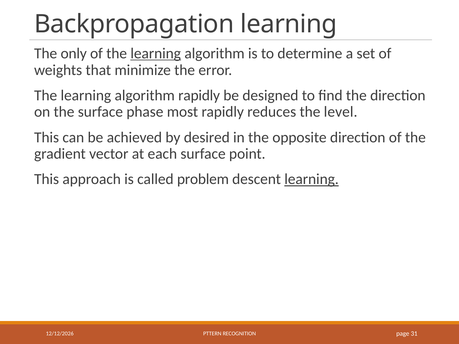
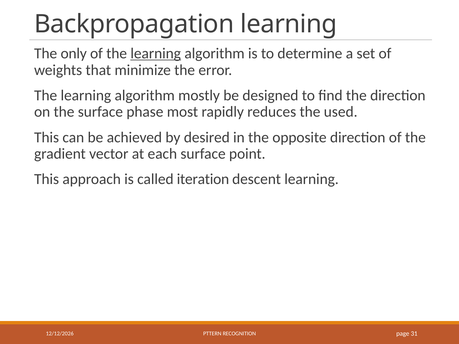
algorithm rapidly: rapidly -> mostly (199, 95)
level: level -> used (341, 112)
problem: problem -> iteration (203, 179)
learning underline: present -> none (312, 179)
